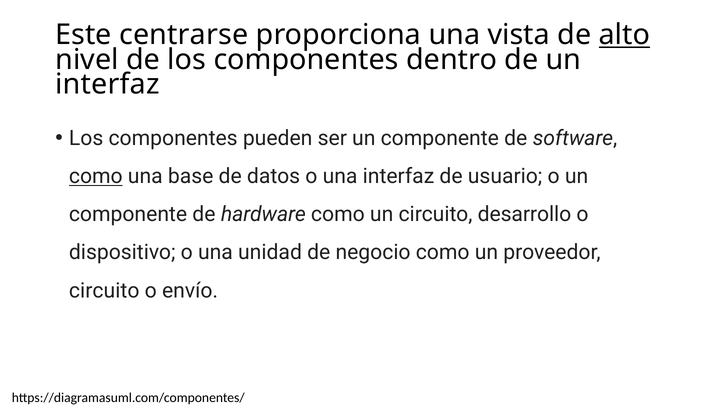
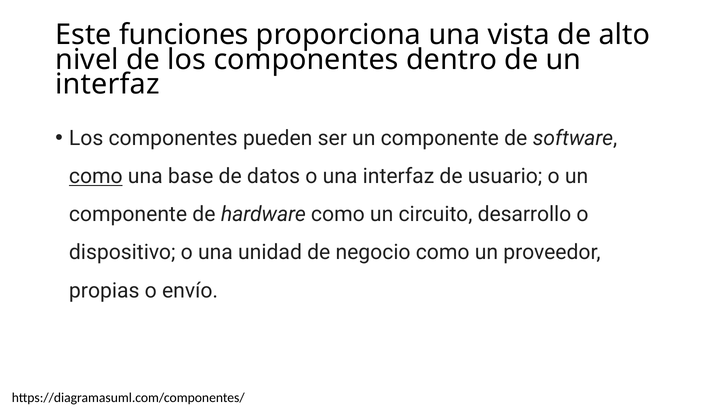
centrarse: centrarse -> funciones (184, 35)
alto underline: present -> none (624, 35)
circuito: circuito -> propias (104, 291)
